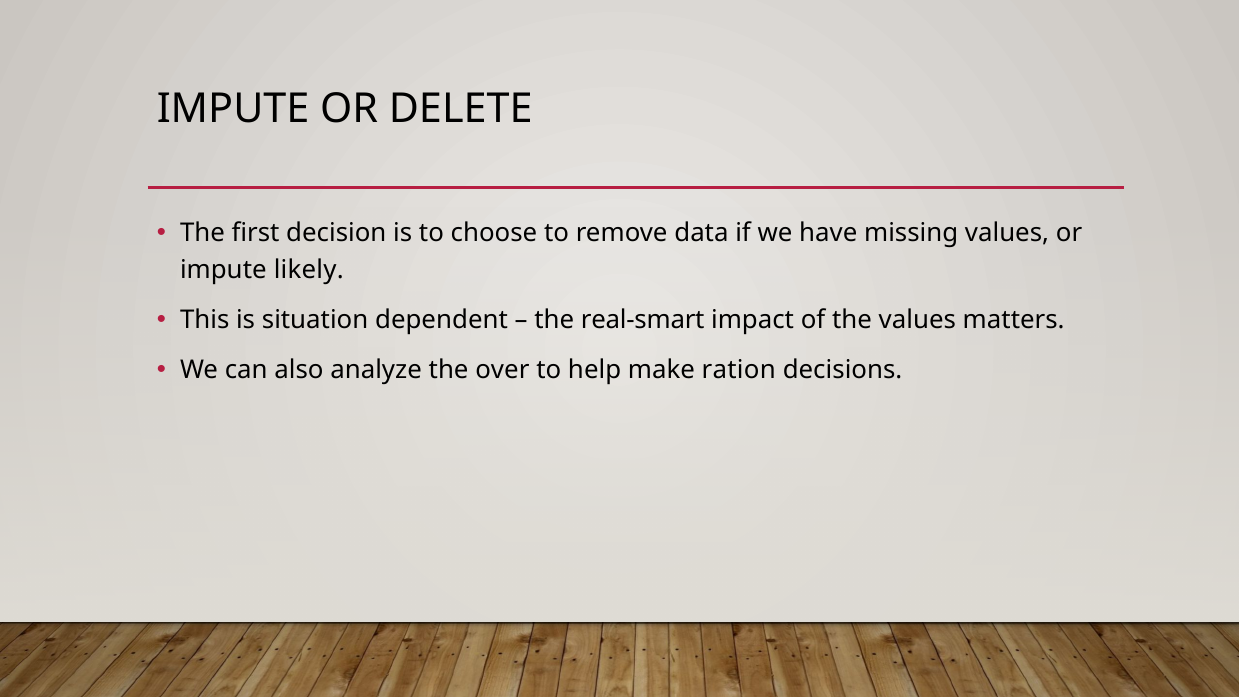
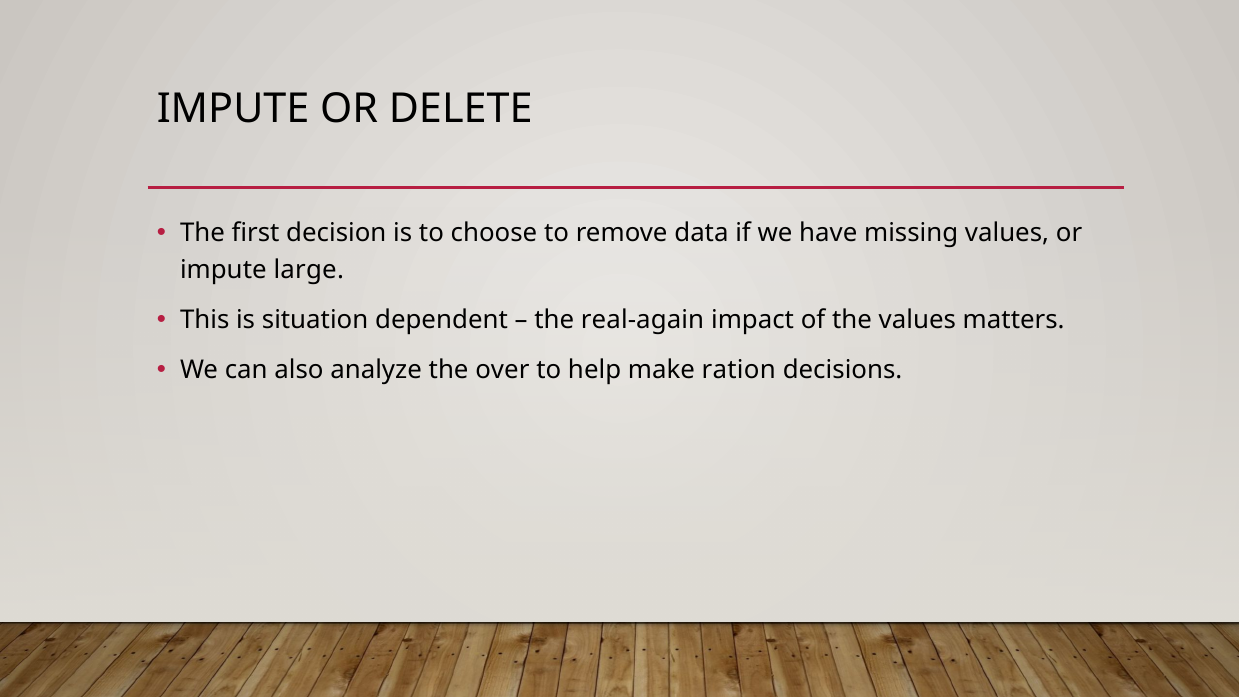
likely: likely -> large (309, 270)
real-smart: real-smart -> real-again (643, 320)
